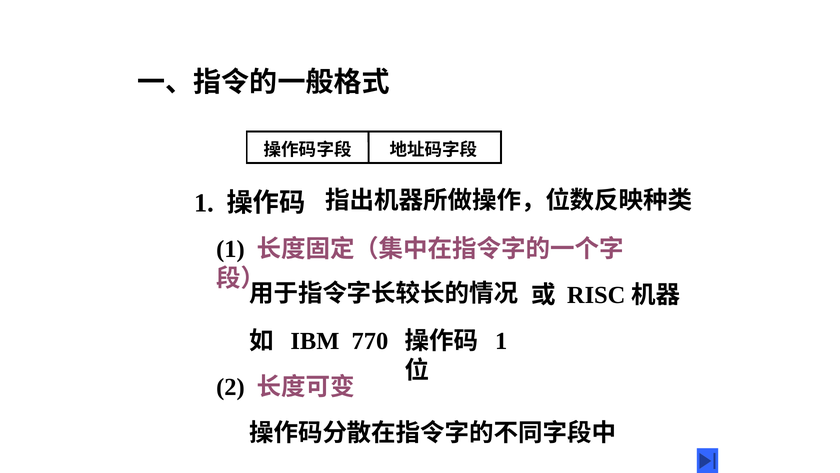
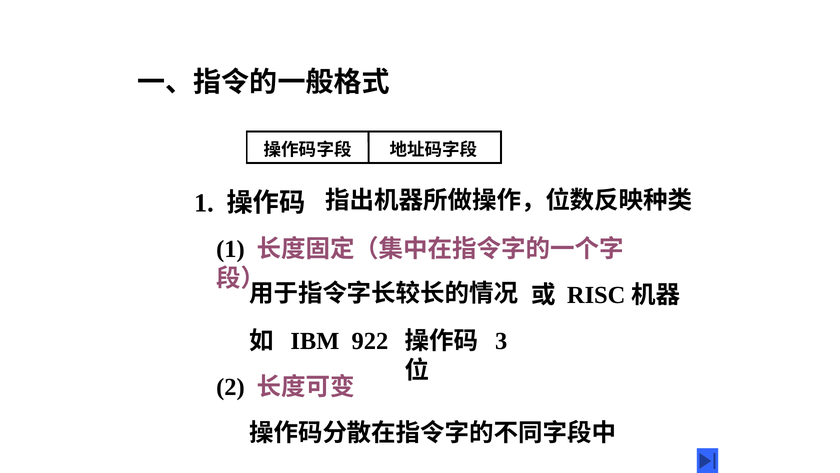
770: 770 -> 922 (370, 341)
1: 1 -> 3 (501, 341)
